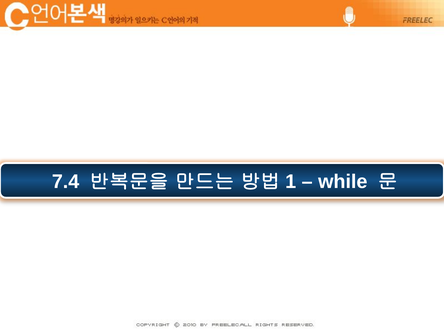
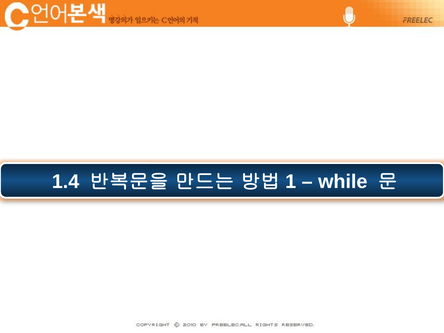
7.4: 7.4 -> 1.4 (66, 182)
